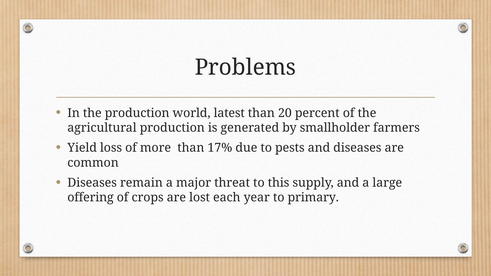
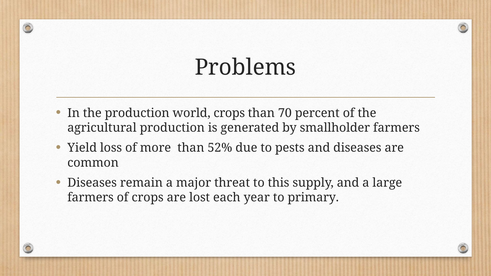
world latest: latest -> crops (229, 113)
20: 20 -> 70 (285, 113)
17%: 17% -> 52% (220, 148)
offering: offering -> farmers (91, 198)
